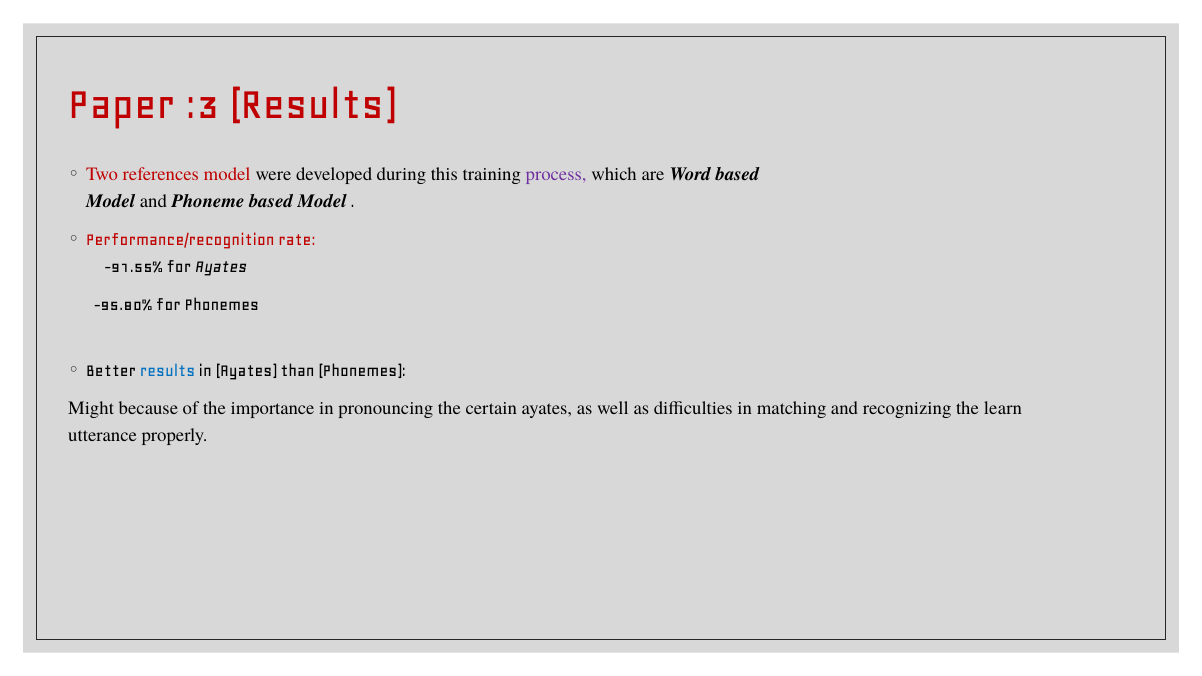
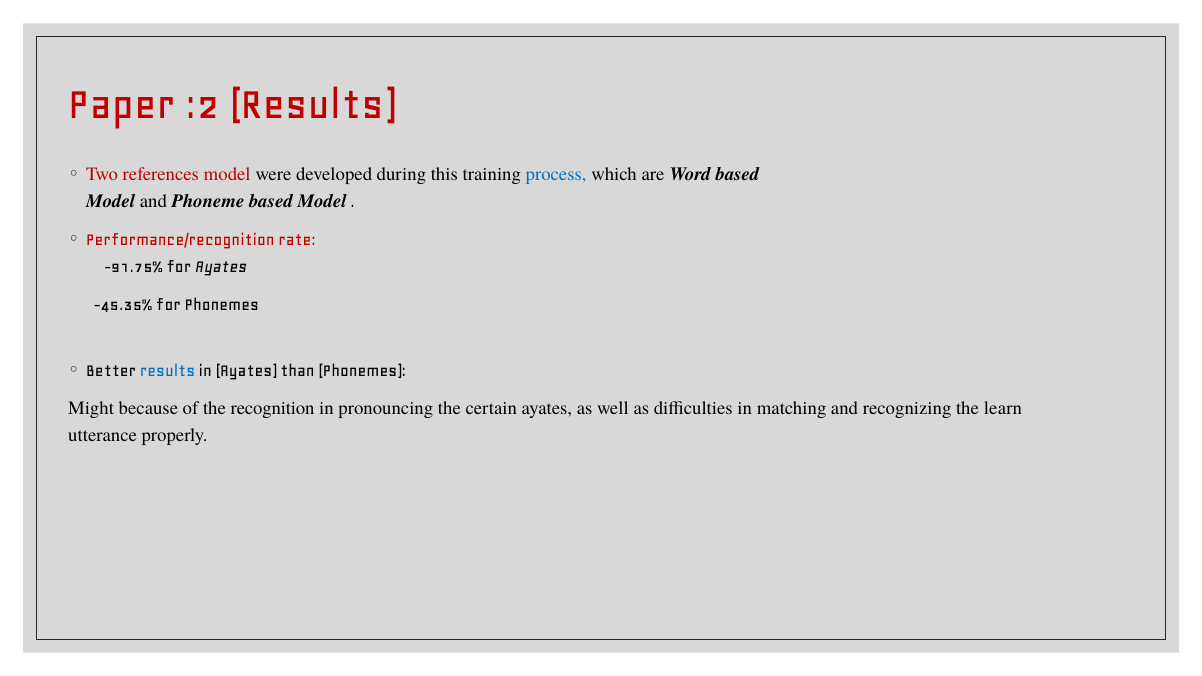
:3: :3 -> :2 (202, 103)
process colour: purple -> blue (556, 174)
-91.55%: -91.55% -> -91.75% (134, 266)
-95.80%: -95.80% -> -45.35% (123, 305)
importance: importance -> recognition (273, 409)
